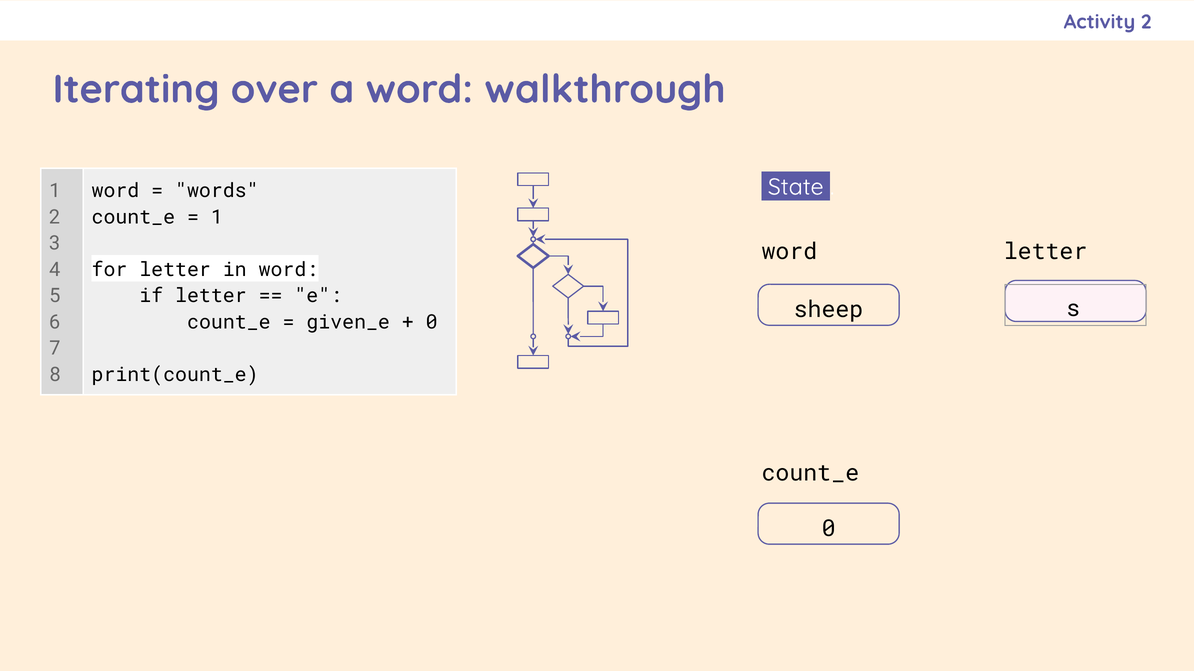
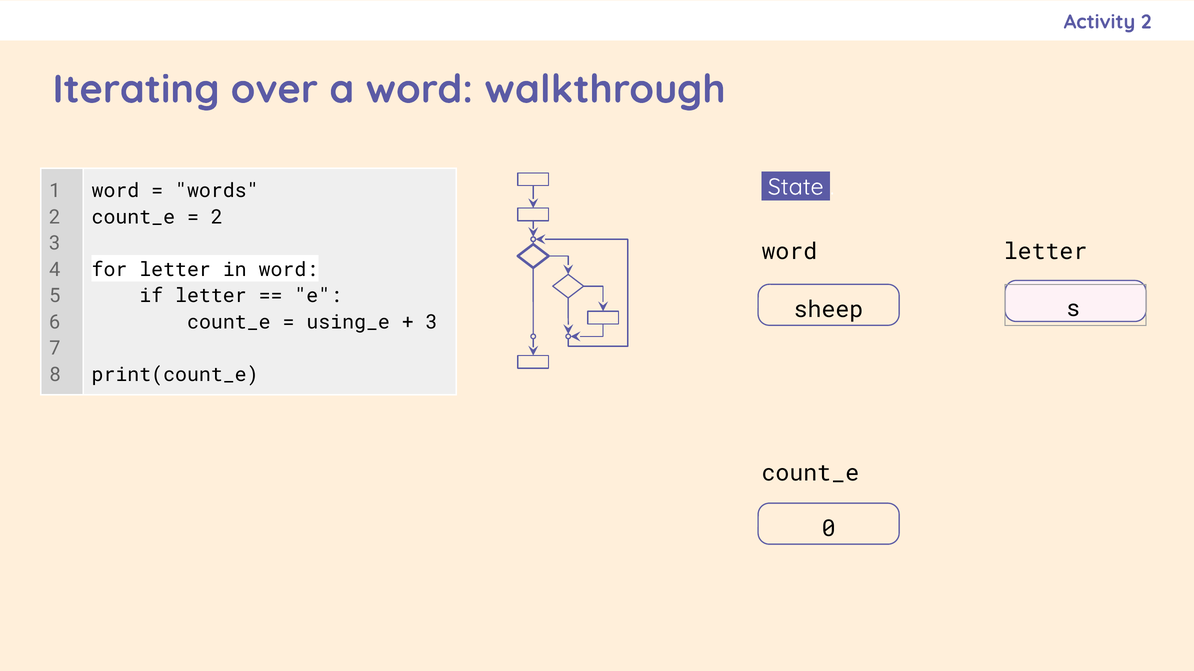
1: 1 -> 2 (217, 217)
given_e: given_e -> using_e (348, 322)
0: 0 -> 3 (432, 322)
